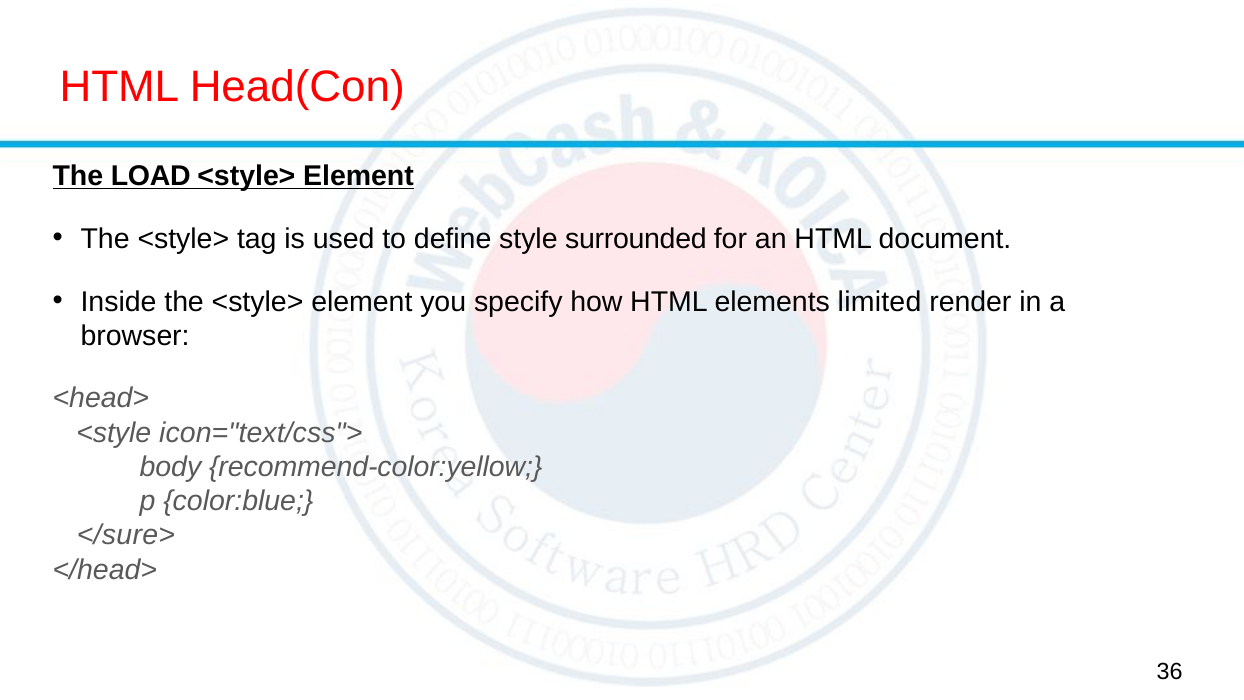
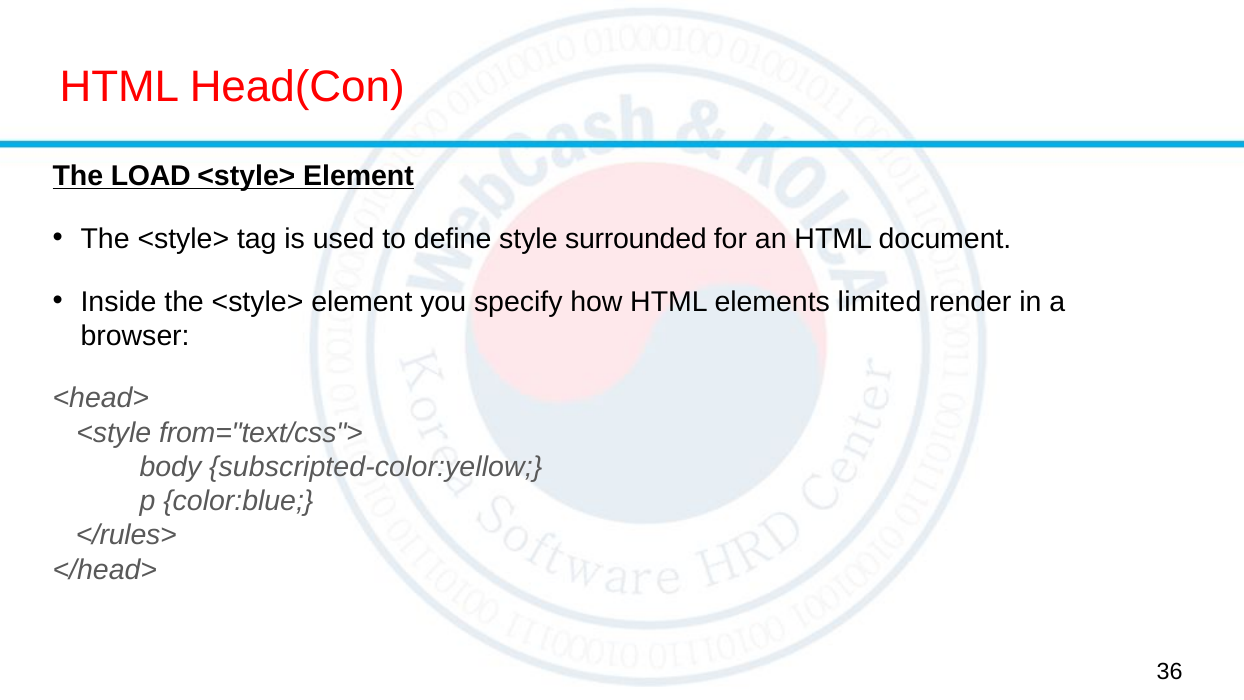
icon="text/css">: icon="text/css"> -> from="text/css"> (261, 433)
recommend-color:yellow: recommend-color:yellow -> subscripted-color:yellow (376, 467)
</sure>: </sure> -> </rules> (126, 535)
